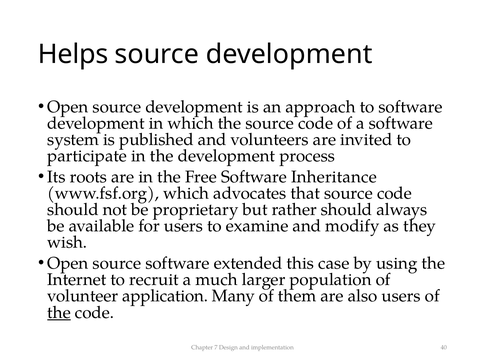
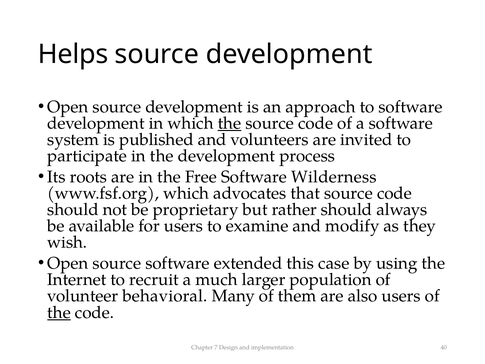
the underline: none -> present (229, 123)
Inheritance: Inheritance -> Wilderness (334, 177)
application: application -> behavioral (165, 296)
